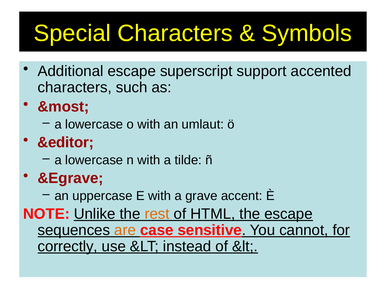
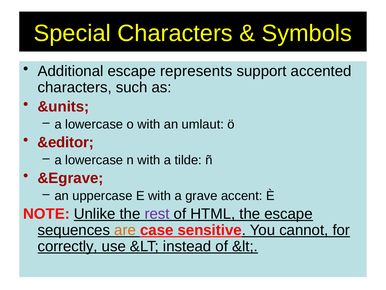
superscript: superscript -> represents (196, 71)
&most: &most -> &units (63, 107)
rest colour: orange -> purple (157, 214)
